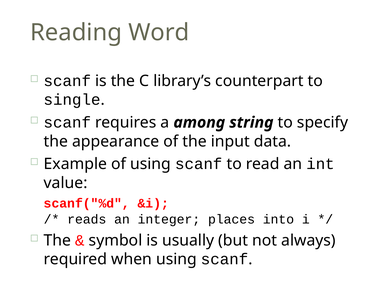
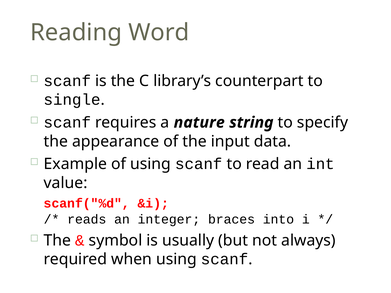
among: among -> nature (199, 123)
places: places -> braces (231, 219)
